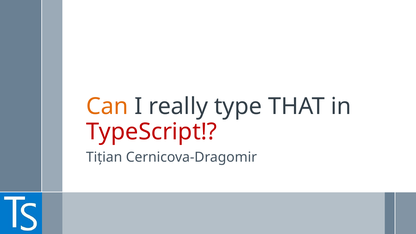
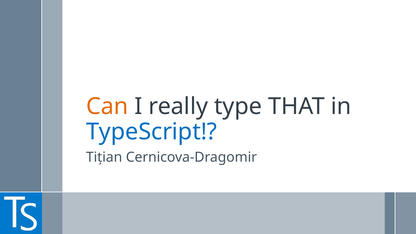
TypeScript colour: red -> blue (152, 132)
